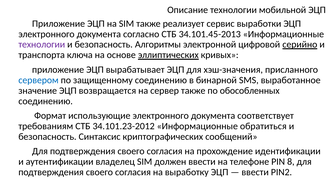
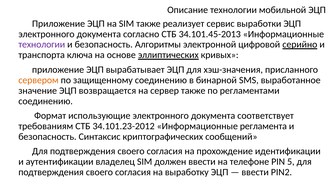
сервером colour: blue -> orange (38, 80)
обособленных: обособленных -> регламентами (250, 91)
обратиться: обратиться -> регламента (263, 126)
8: 8 -> 5 (291, 162)
